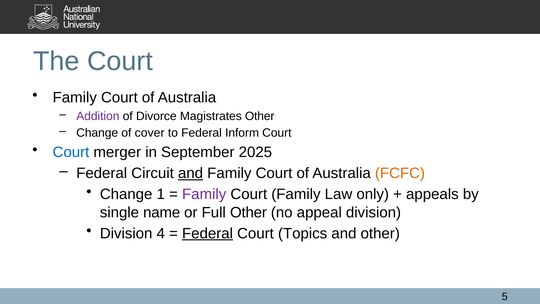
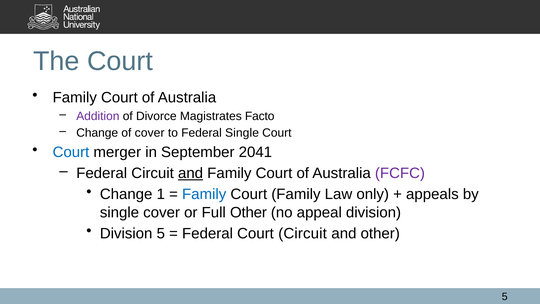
Magistrates Other: Other -> Facto (260, 116)
Federal Inform: Inform -> Single (242, 133)
2025: 2025 -> 2041 (255, 152)
FCFC colour: orange -> purple (400, 173)
Family colour: purple -> blue (204, 194)
single name: name -> cover (162, 212)
Division 4: 4 -> 5 (161, 233)
Federal underline: present -> none (208, 233)
Court Topics: Topics -> Circuit (303, 233)
